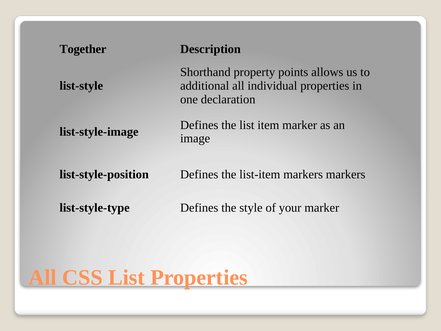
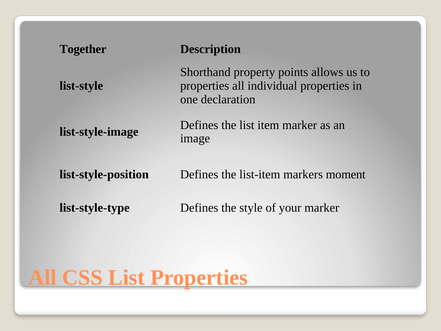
additional: additional -> properties (205, 86)
markers markers: markers -> moment (346, 174)
